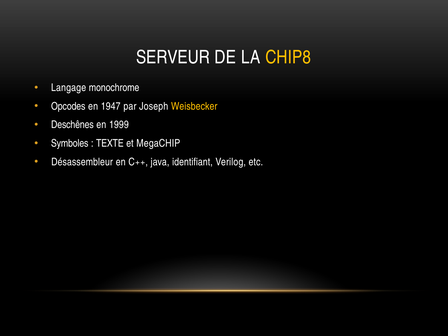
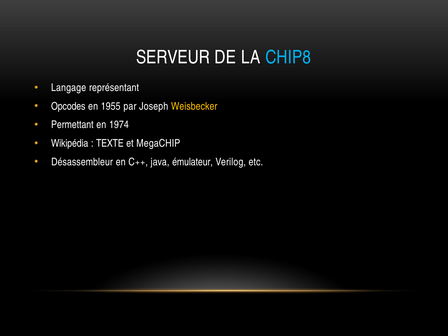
CHIP8 colour: yellow -> light blue (288, 57)
monochrome: monochrome -> représentant (114, 88)
1947: 1947 -> 1955 (111, 106)
Deschênes: Deschênes -> Permettant (72, 125)
1999: 1999 -> 1974 (119, 125)
Symboles: Symboles -> Wikipédia (70, 143)
identifiant: identifiant -> émulateur (192, 162)
